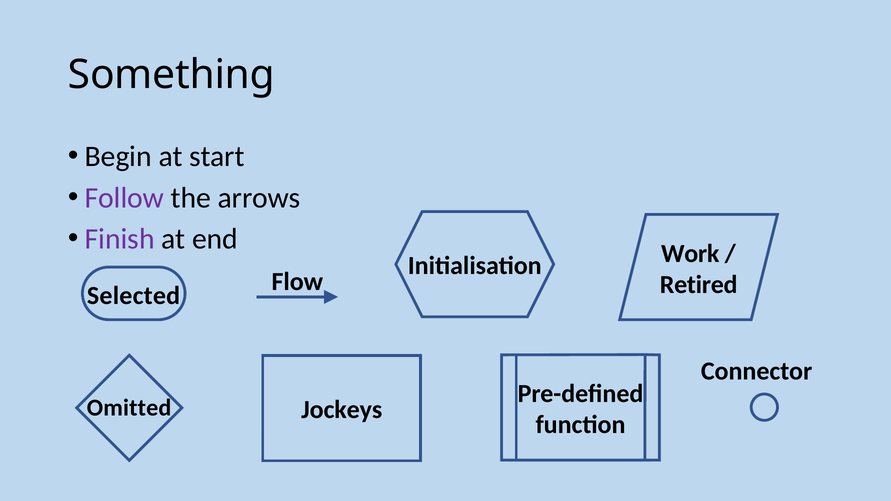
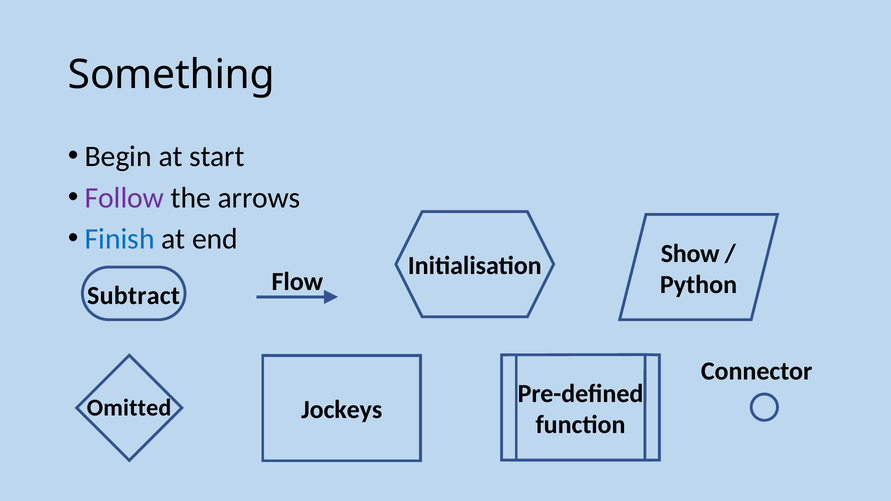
Finish colour: purple -> blue (120, 239)
Work: Work -> Show (690, 254)
Retired: Retired -> Python (699, 285)
Selected: Selected -> Subtract (134, 296)
